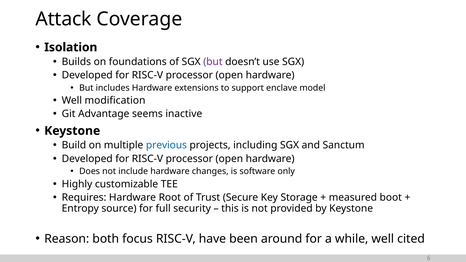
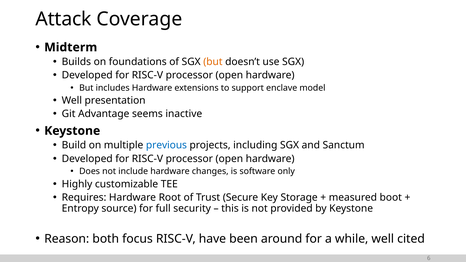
Isolation: Isolation -> Midterm (71, 47)
but colour: purple -> orange (213, 62)
modification: modification -> presentation (115, 101)
